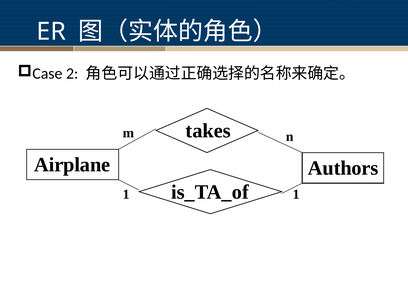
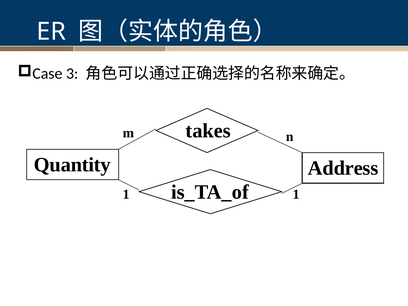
2: 2 -> 3 (72, 74)
Airplane: Airplane -> Quantity (72, 165)
Authors: Authors -> Address (343, 168)
